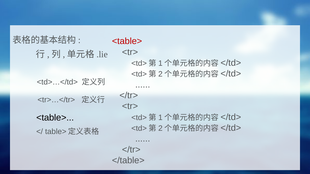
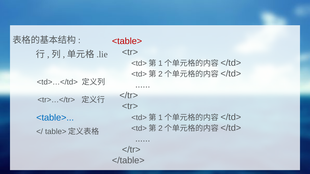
<table> colour: black -> blue (55, 118)
